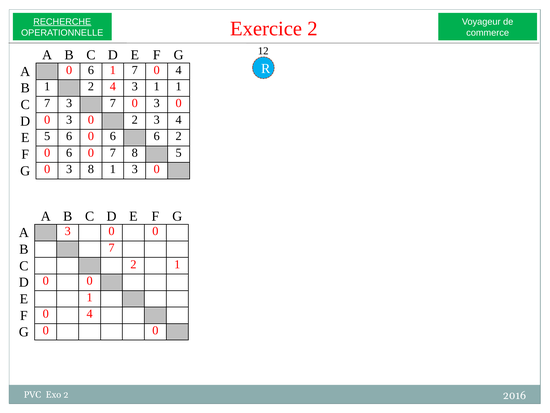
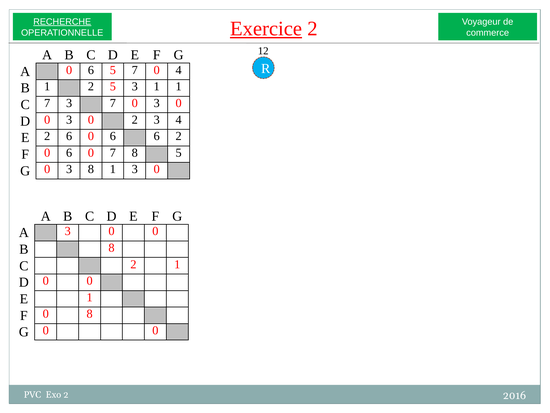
Exercice underline: none -> present (266, 29)
6 1: 1 -> 5 (113, 70)
2 4: 4 -> 5 (113, 86)
E 5: 5 -> 2 (47, 136)
B 7: 7 -> 8 (112, 247)
F 0 4: 4 -> 8 (90, 314)
